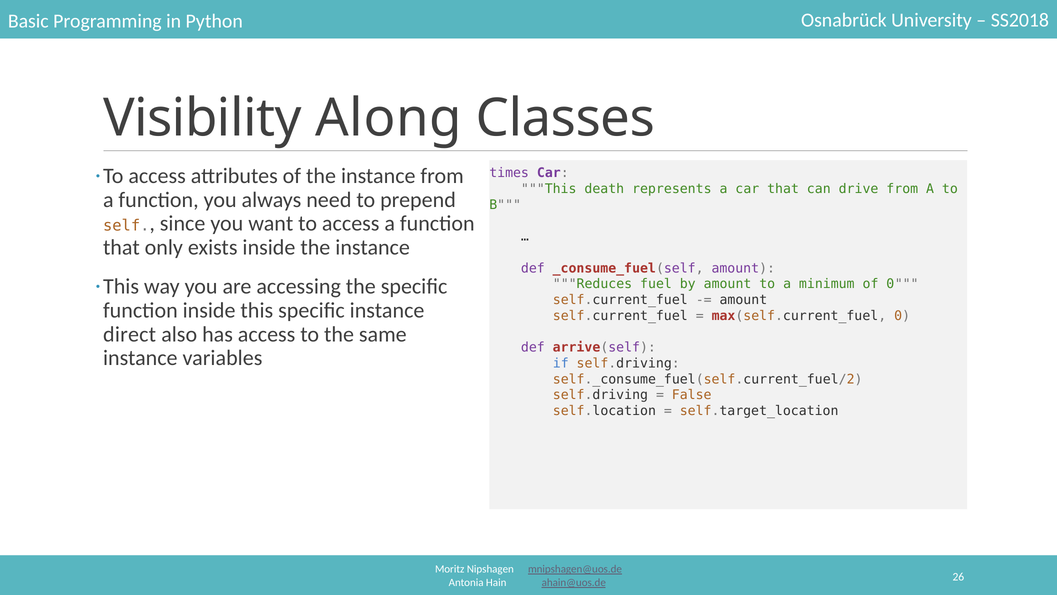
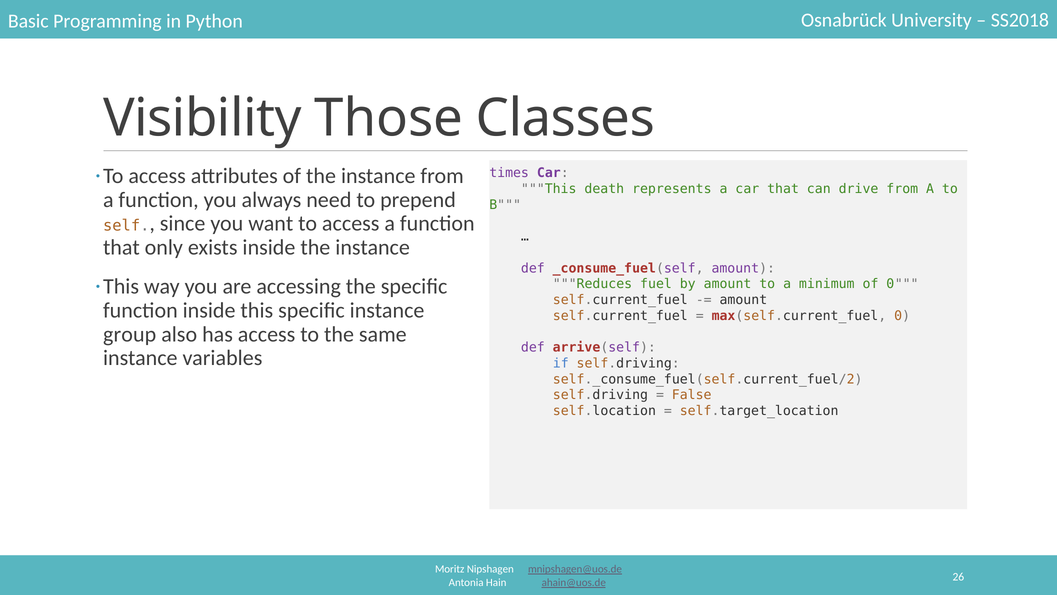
Along: Along -> Those (389, 118)
direct: direct -> group (130, 334)
